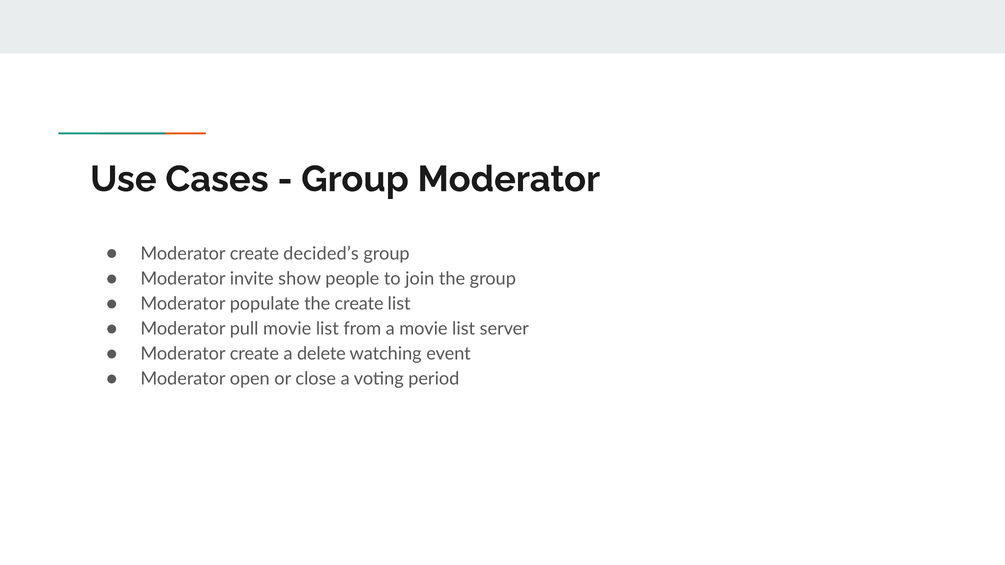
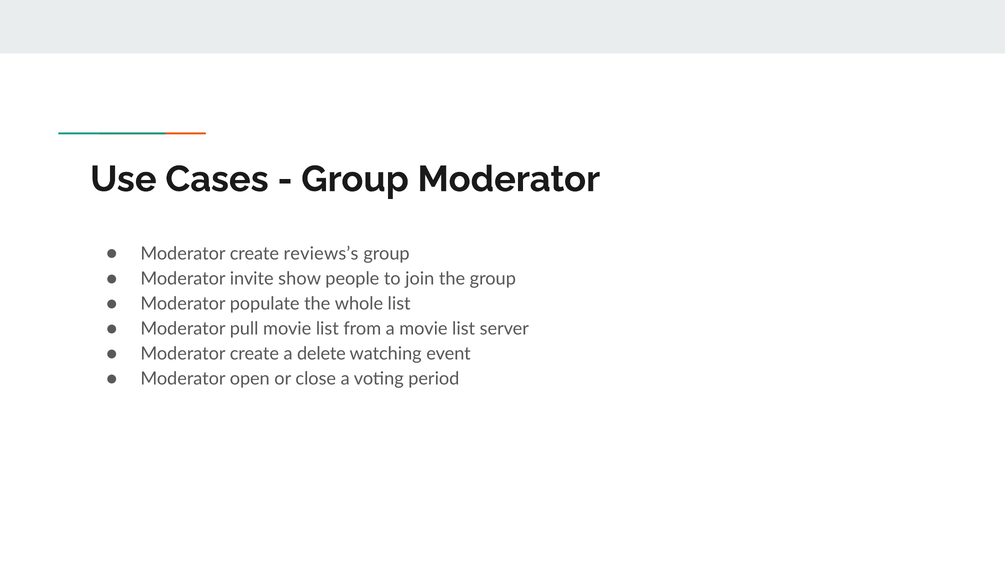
decided’s: decided’s -> reviews’s (321, 254)
the create: create -> whole (359, 304)
